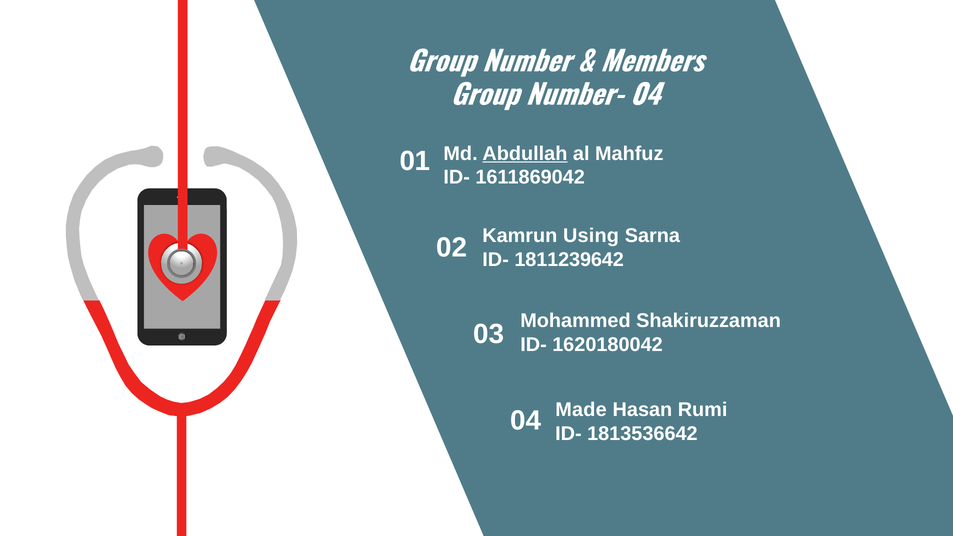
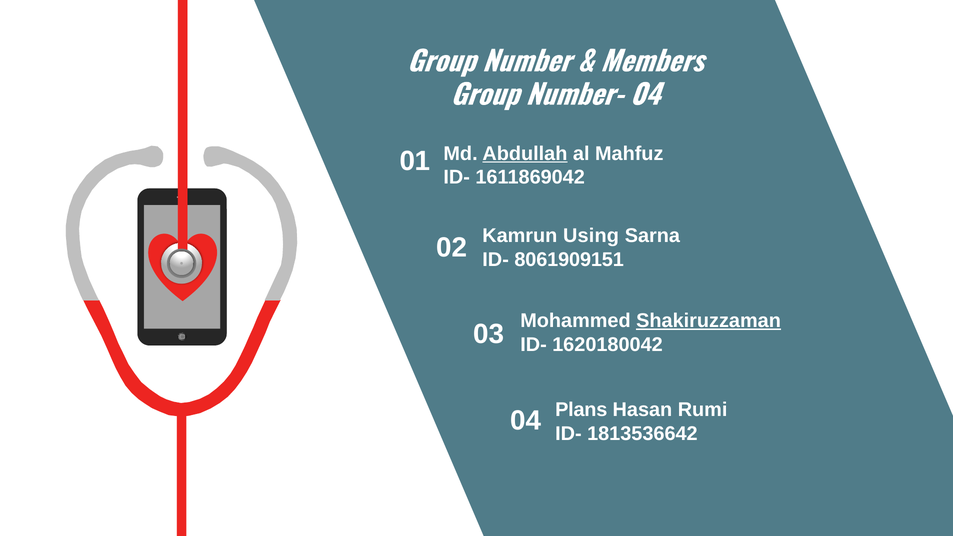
1811239642: 1811239642 -> 8061909151 (569, 260)
Shakiruzzaman underline: none -> present (709, 321)
Made: Made -> Plans (581, 410)
